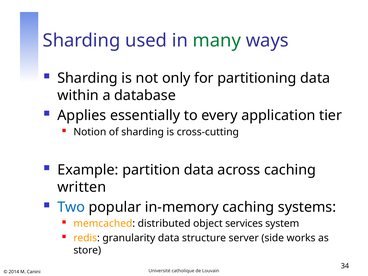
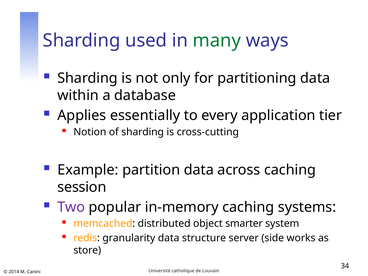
written: written -> session (82, 187)
Two colour: blue -> purple (71, 207)
services: services -> smarter (244, 224)
